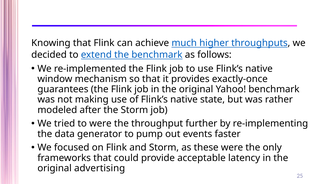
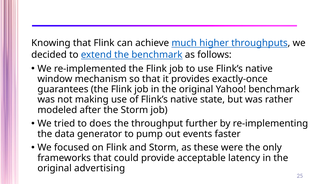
to were: were -> does (100, 124)
